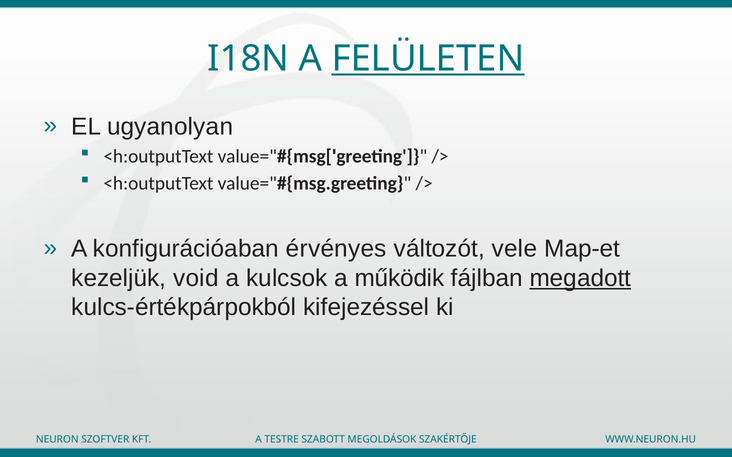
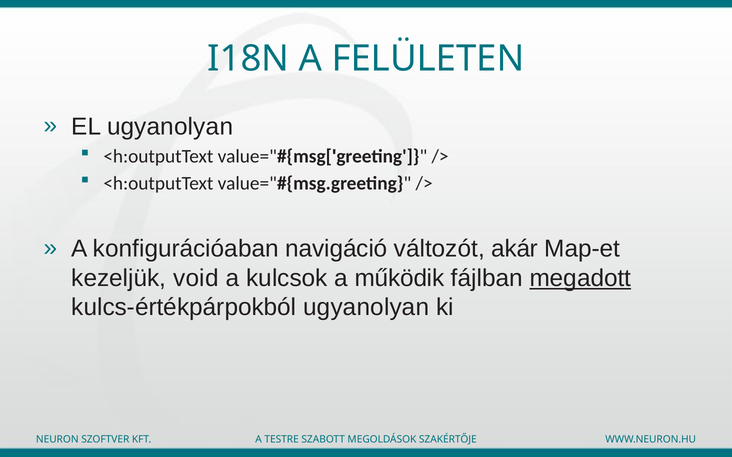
FELÜLETEN underline: present -> none (428, 59)
érvényes: érvényes -> navigáció (336, 249)
vele: vele -> akár (515, 249)
kulcs-értékpárpokból kifejezéssel: kifejezéssel -> ugyanolyan (366, 308)
